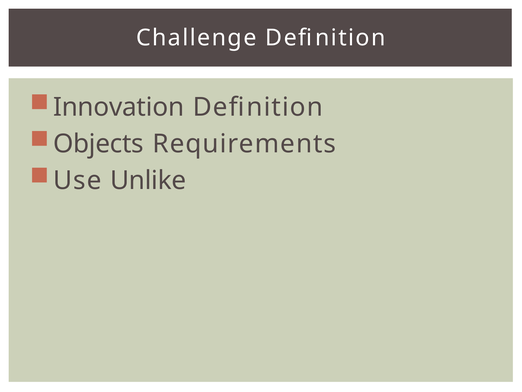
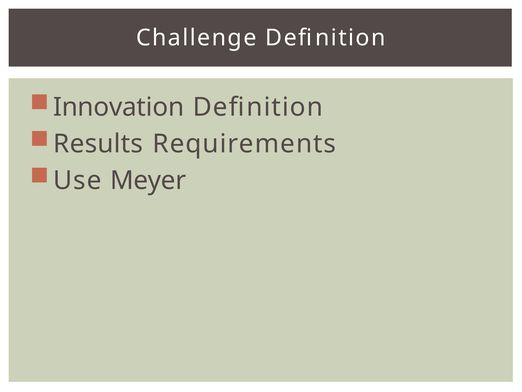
Objects: Objects -> Results (98, 144)
Unlike: Unlike -> Meyer (148, 180)
